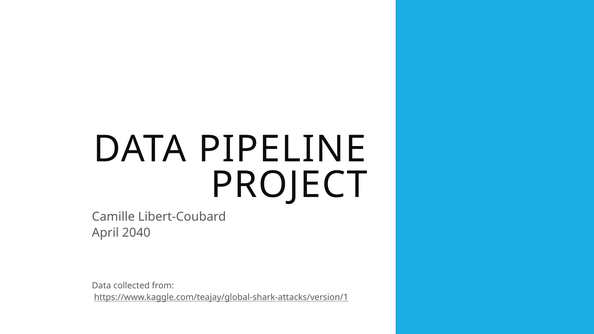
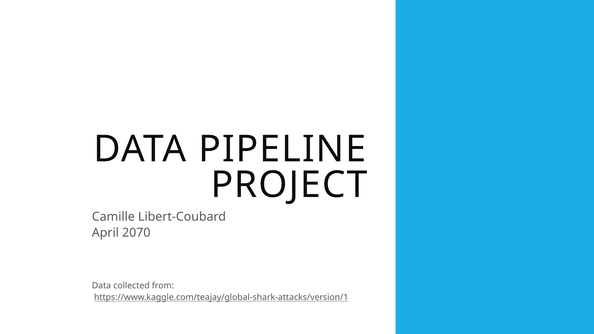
2040: 2040 -> 2070 (136, 233)
